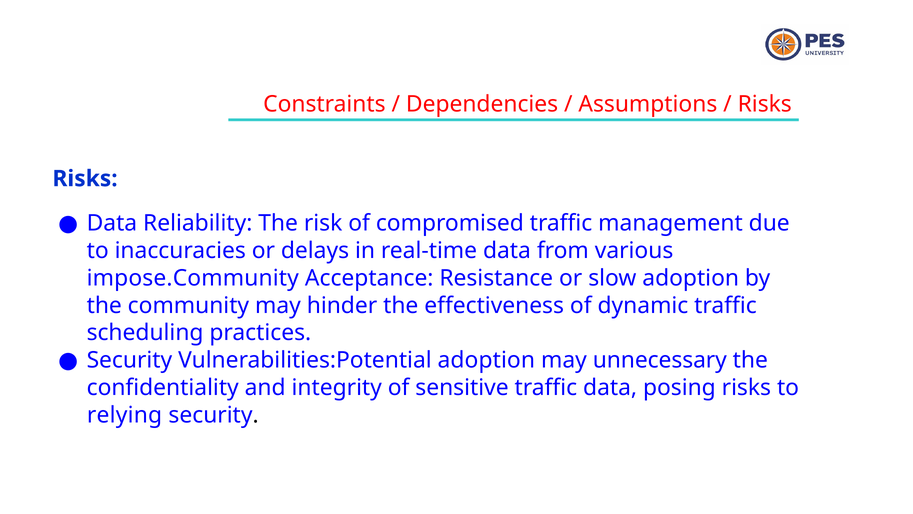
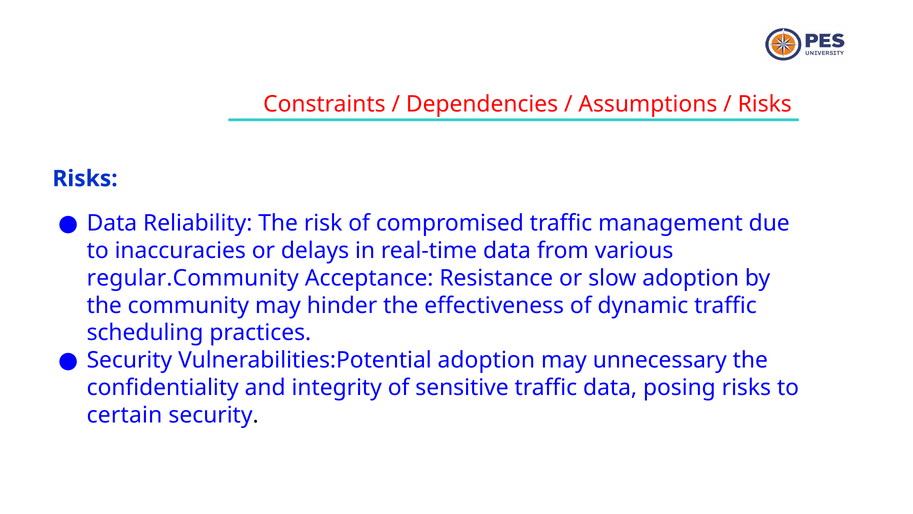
impose.Community: impose.Community -> regular.Community (193, 278)
relying: relying -> certain (125, 415)
